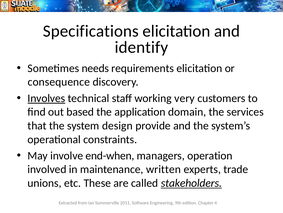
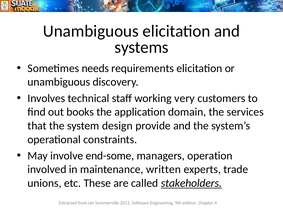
Specifications: Specifications -> Unambiguous (91, 31)
identify: identify -> systems (142, 47)
consequence: consequence -> unambiguous (59, 82)
Involves underline: present -> none (46, 98)
based: based -> books (80, 112)
end-when: end-when -> end-some (110, 155)
